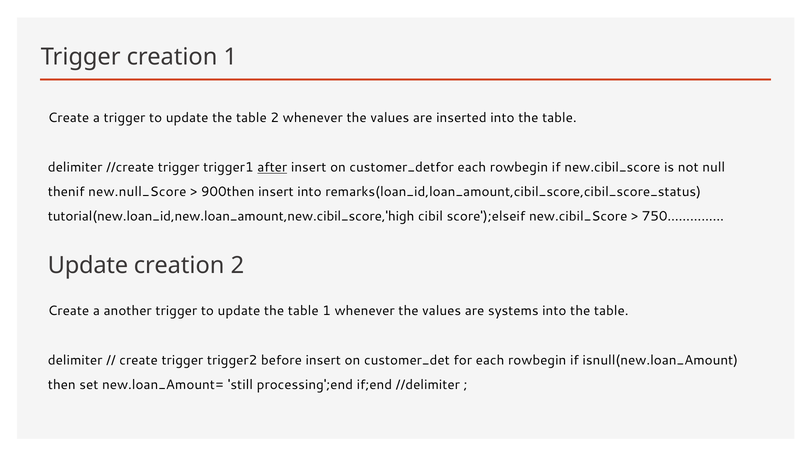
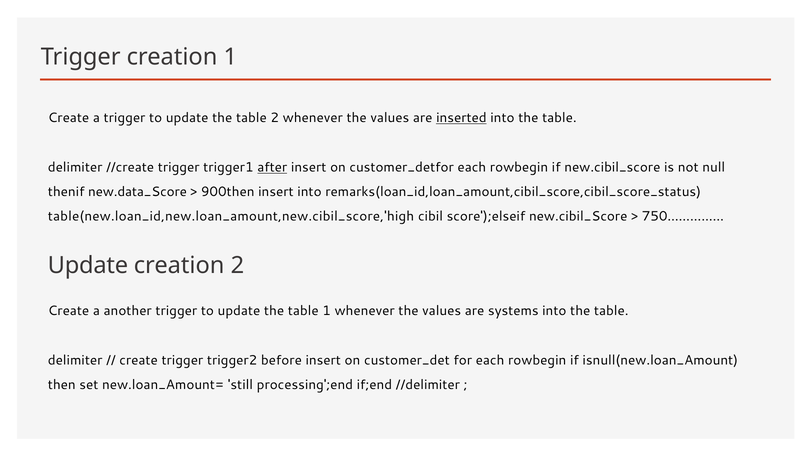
inserted underline: none -> present (461, 118)
new.null_Score: new.null_Score -> new.data_Score (137, 192)
tutorial(new.loan_id,new.loan_amount,new.cibil_score,'high: tutorial(new.loan_id,new.loan_amount,new.cibil_score,'high -> table(new.loan_id,new.loan_amount,new.cibil_score,'high (231, 216)
